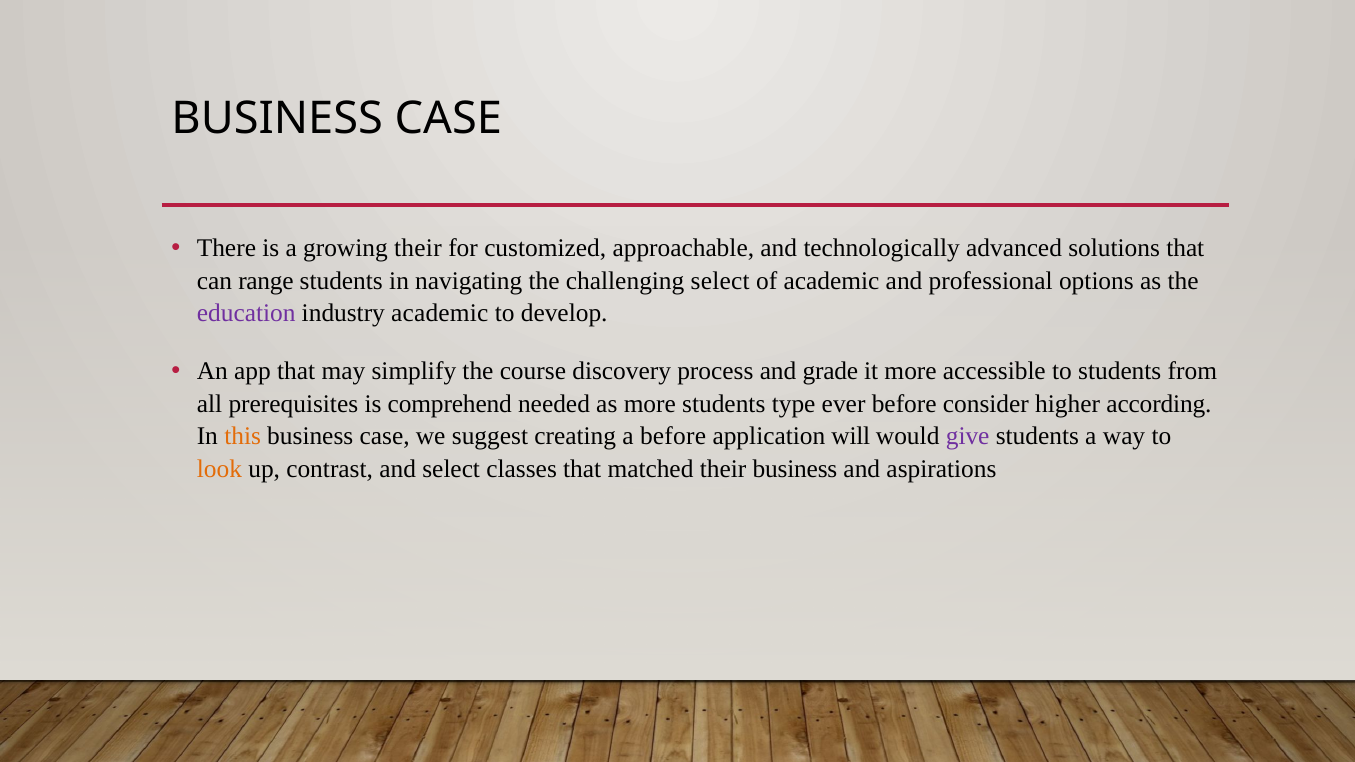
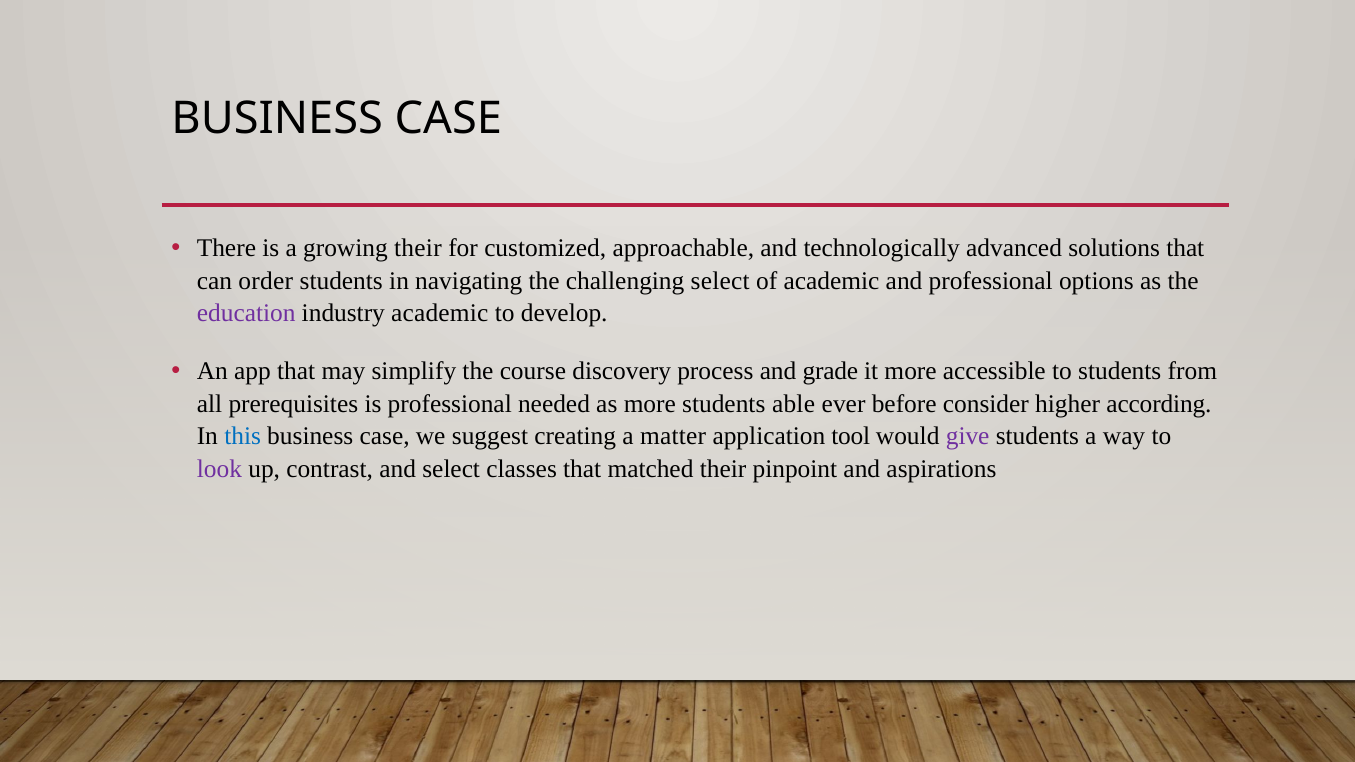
range: range -> order (266, 281)
is comprehend: comprehend -> professional (450, 404)
type: type -> able (794, 404)
this colour: orange -> blue (243, 437)
a before: before -> matter (673, 437)
will: will -> tool (851, 437)
look colour: orange -> purple (219, 469)
their business: business -> pinpoint (795, 469)
